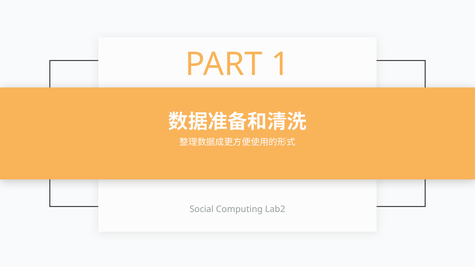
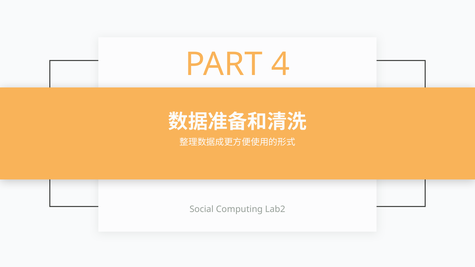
1: 1 -> 4 (280, 64)
